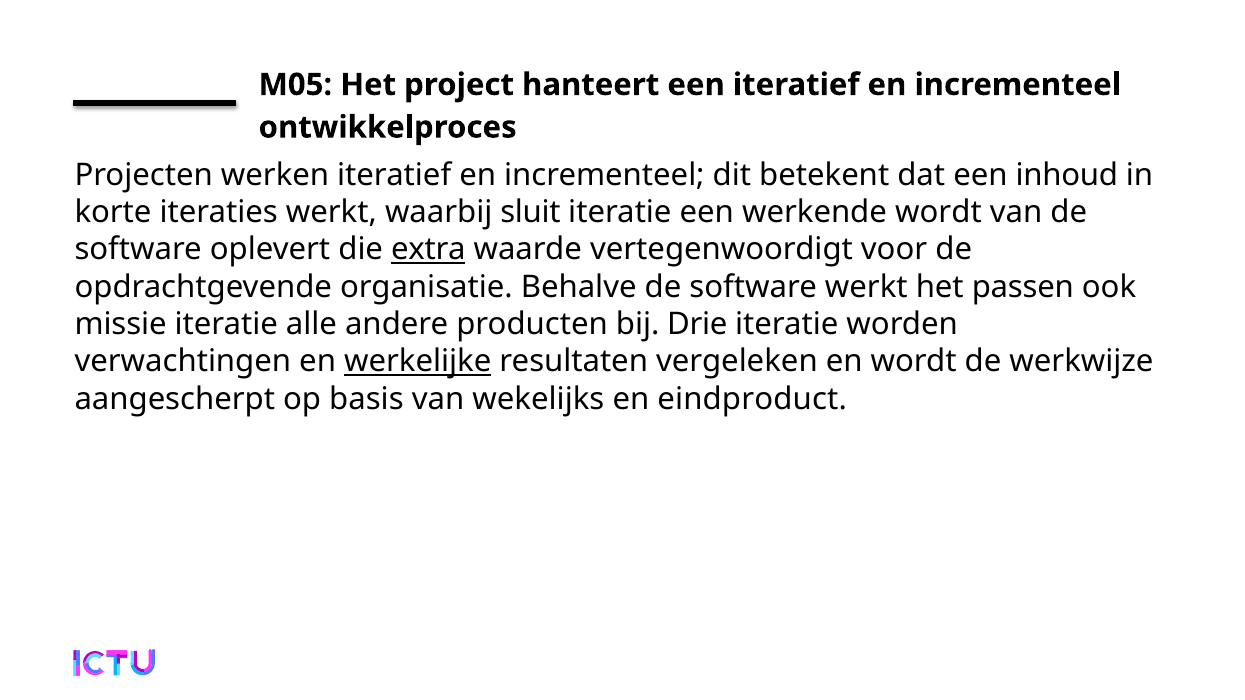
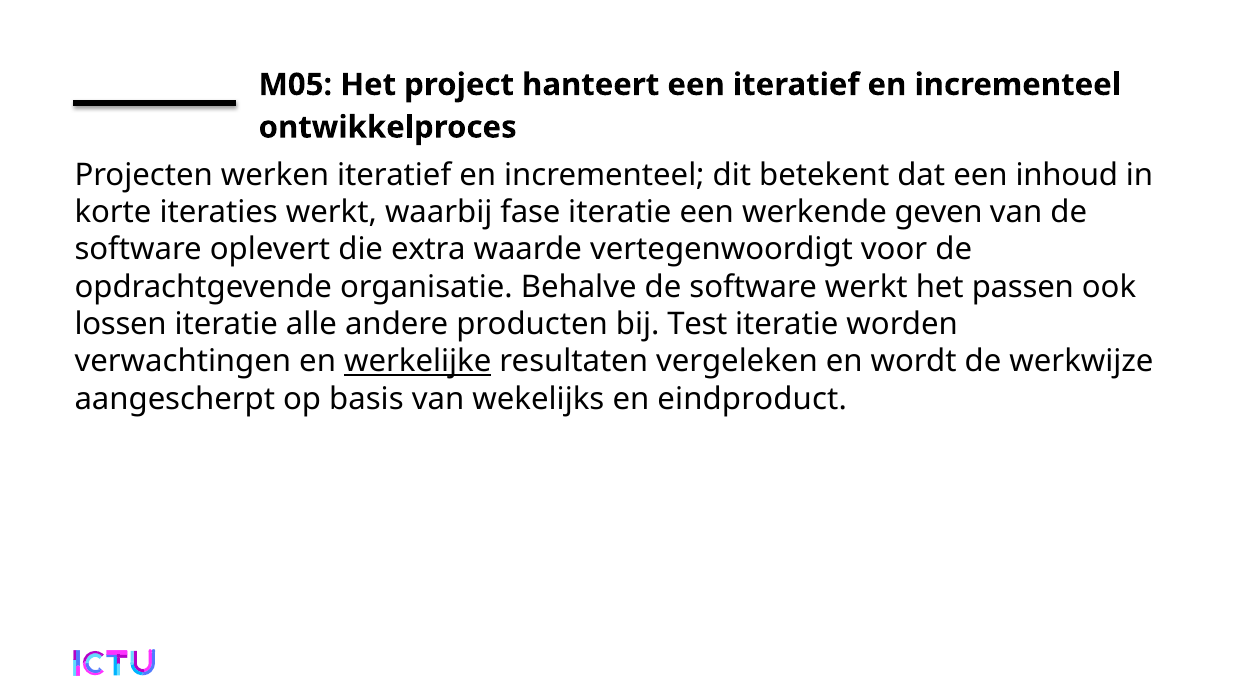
sluit: sluit -> fase (530, 212)
werkende wordt: wordt -> geven (939, 212)
extra underline: present -> none (428, 250)
missie: missie -> lossen (121, 324)
Drie: Drie -> Test (697, 324)
